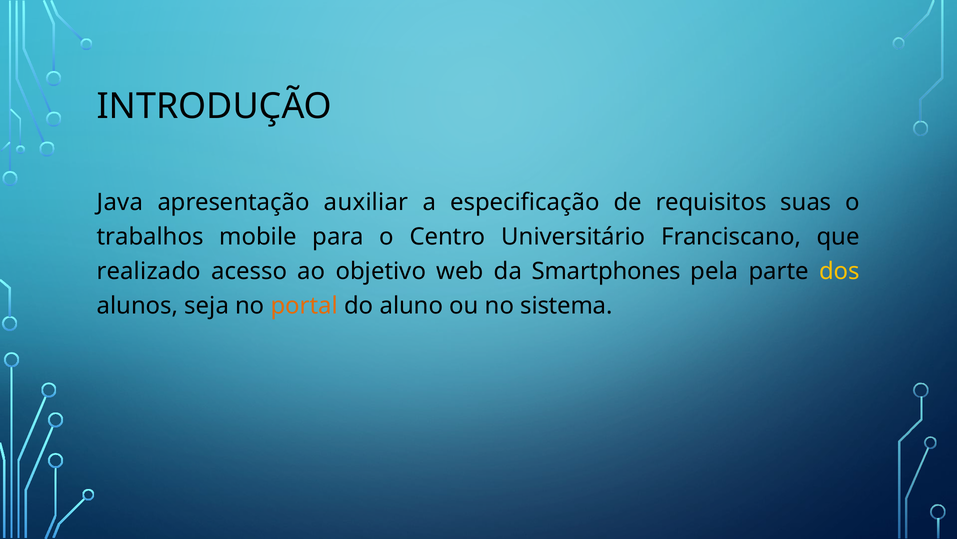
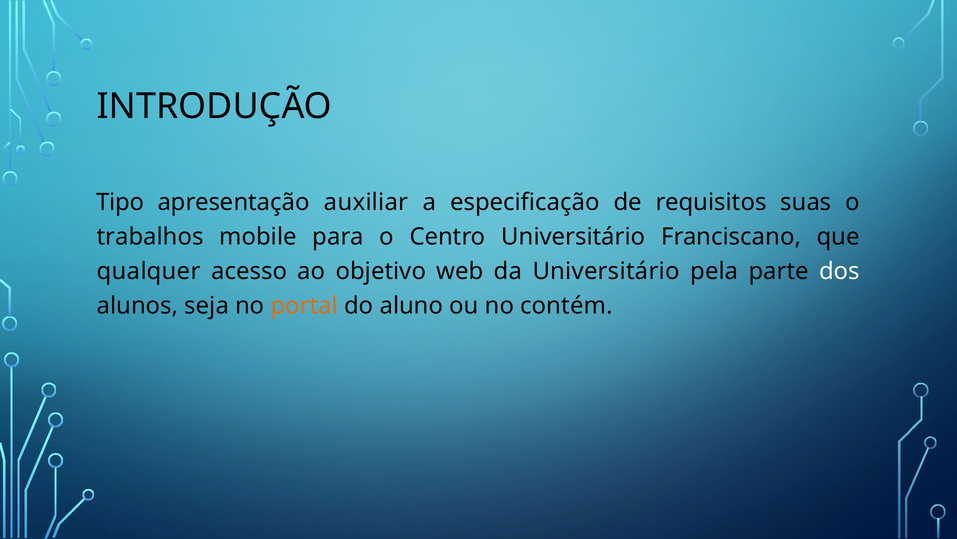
Java: Java -> Tipo (120, 202)
realizado: realizado -> qualquer (149, 271)
da Smartphones: Smartphones -> Universitário (606, 271)
dos colour: yellow -> white (839, 271)
sistema: sistema -> contém (566, 305)
